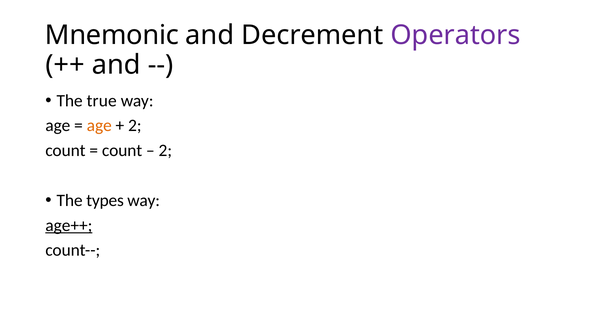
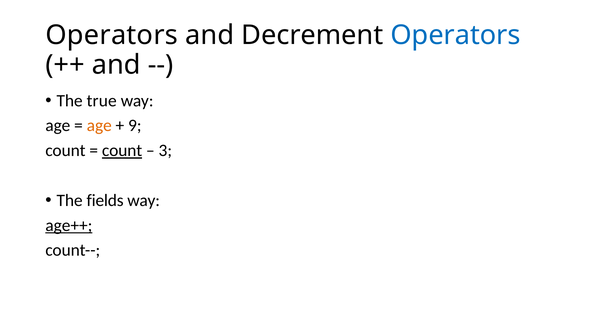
Mnemonic: Mnemonic -> Operators (112, 35)
Operators colour: purple -> blue (455, 35)
2: 2 -> 9 (135, 125)
count underline: none -> present (122, 150)
2: 2 -> 3 (165, 150)
types: types -> fields (105, 200)
